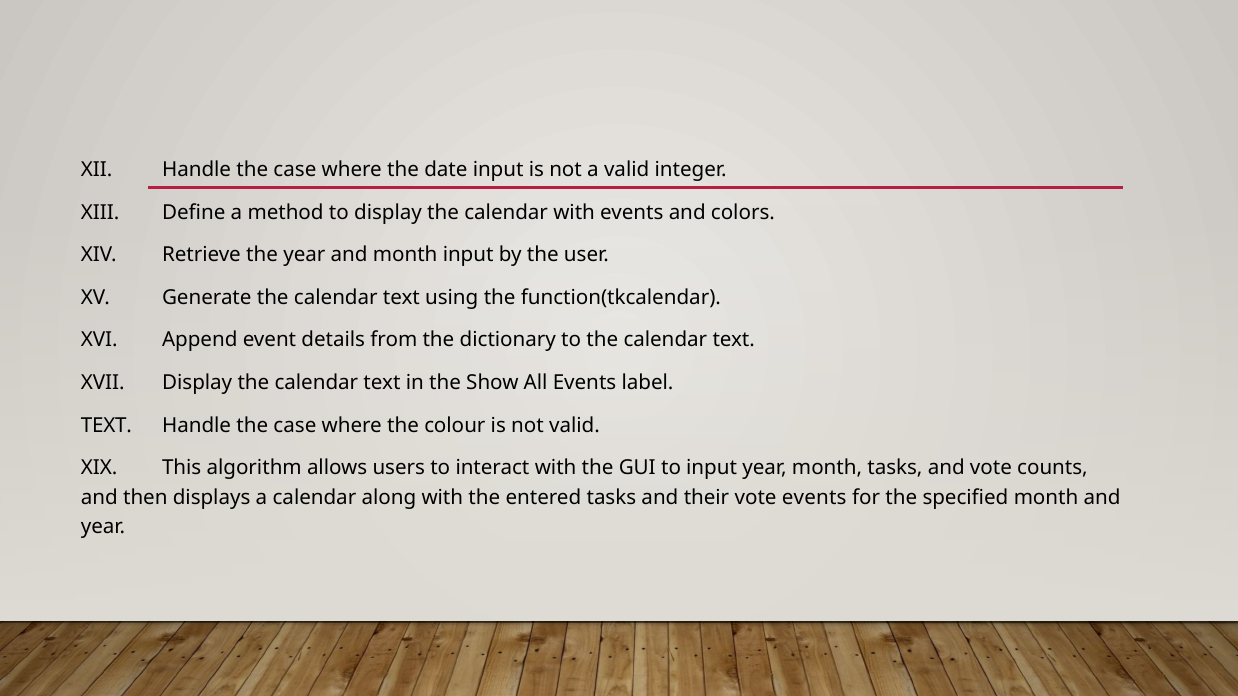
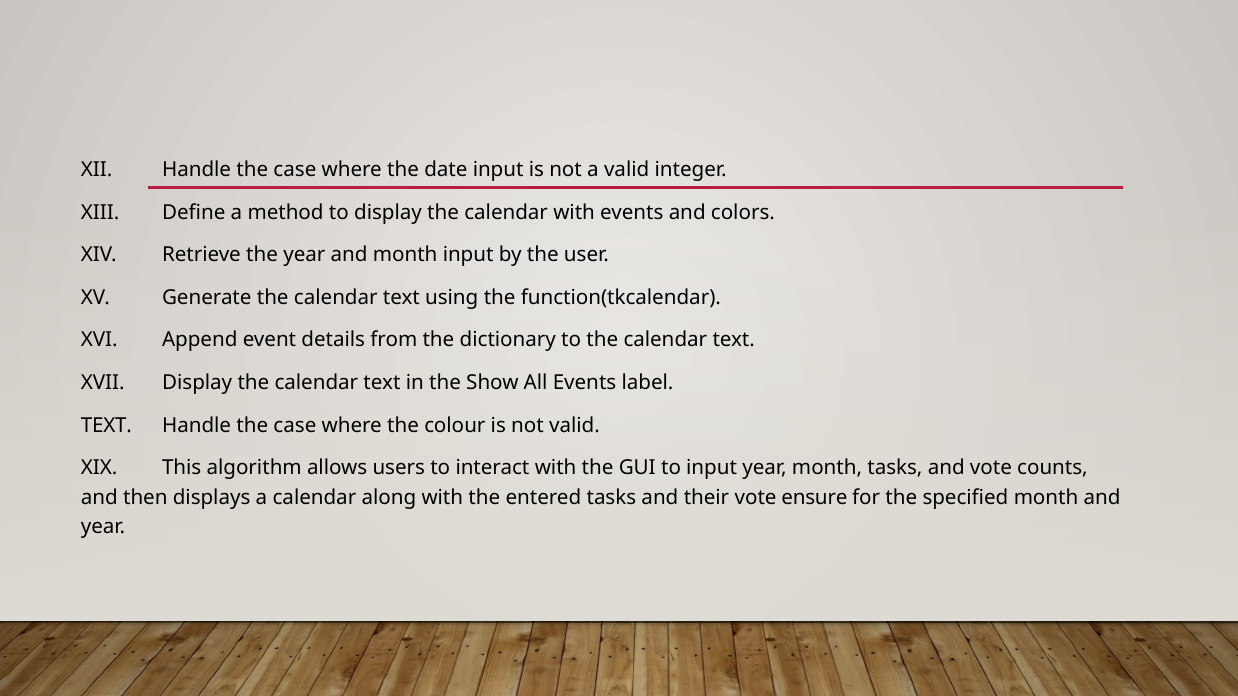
vote events: events -> ensure (814, 498)
